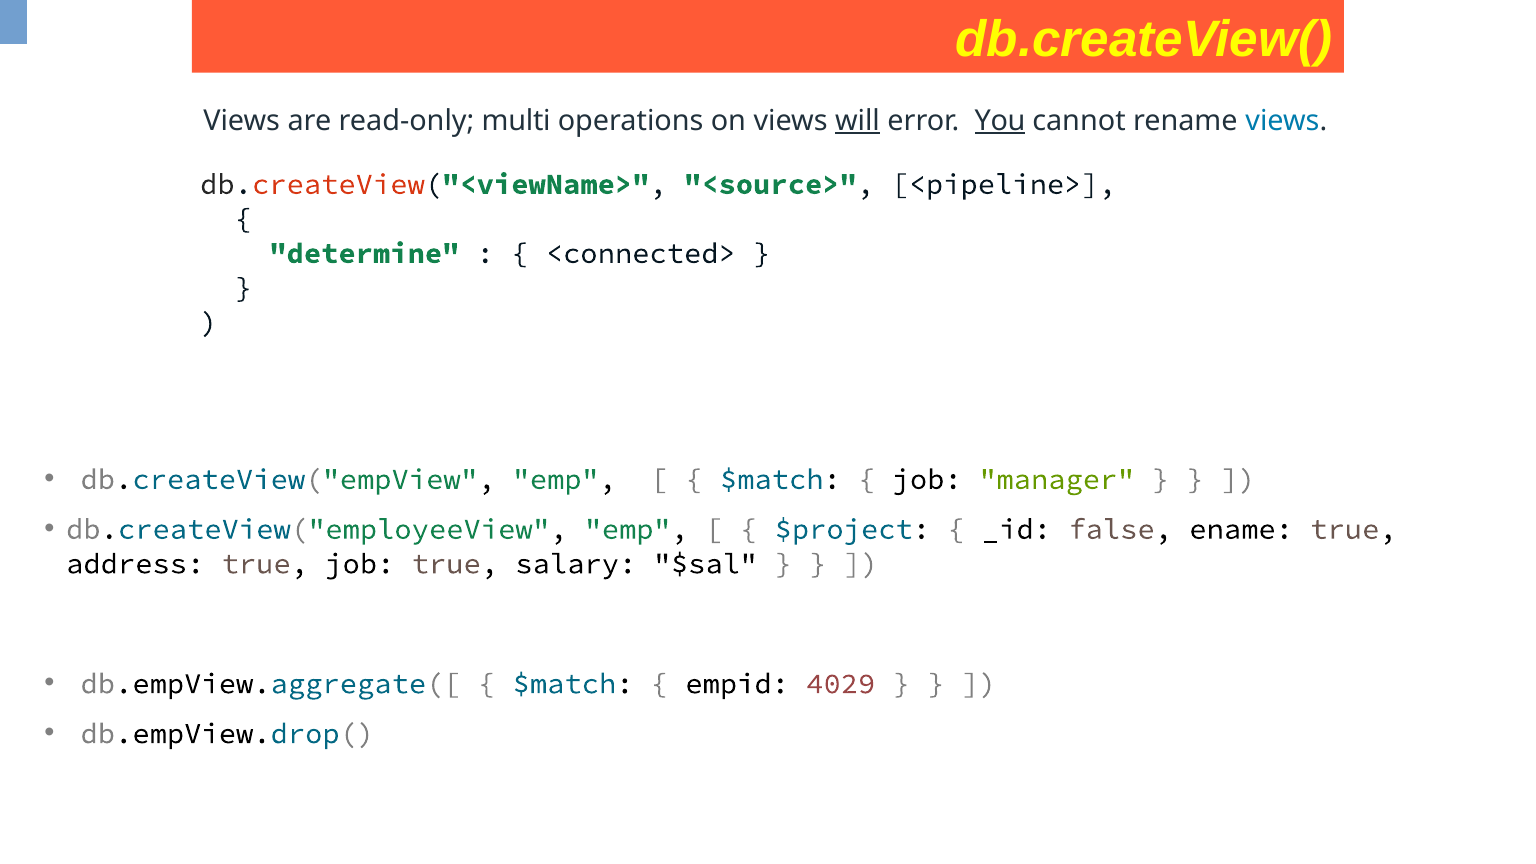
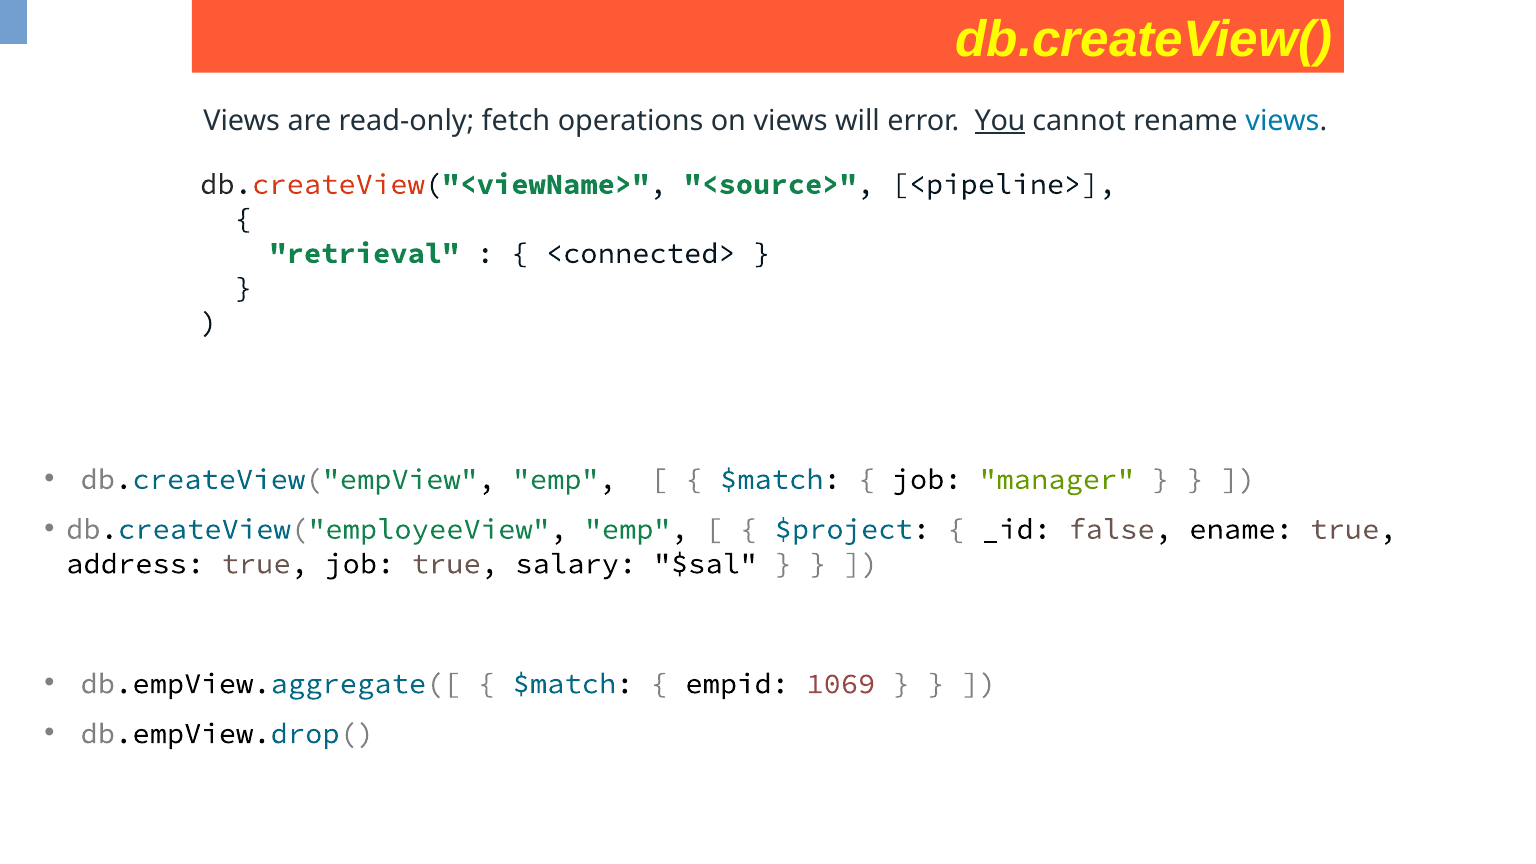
multi: multi -> fetch (516, 121)
will underline: present -> none (857, 121)
determine: determine -> retrieval (364, 253)
4029: 4029 -> 1069 (841, 684)
